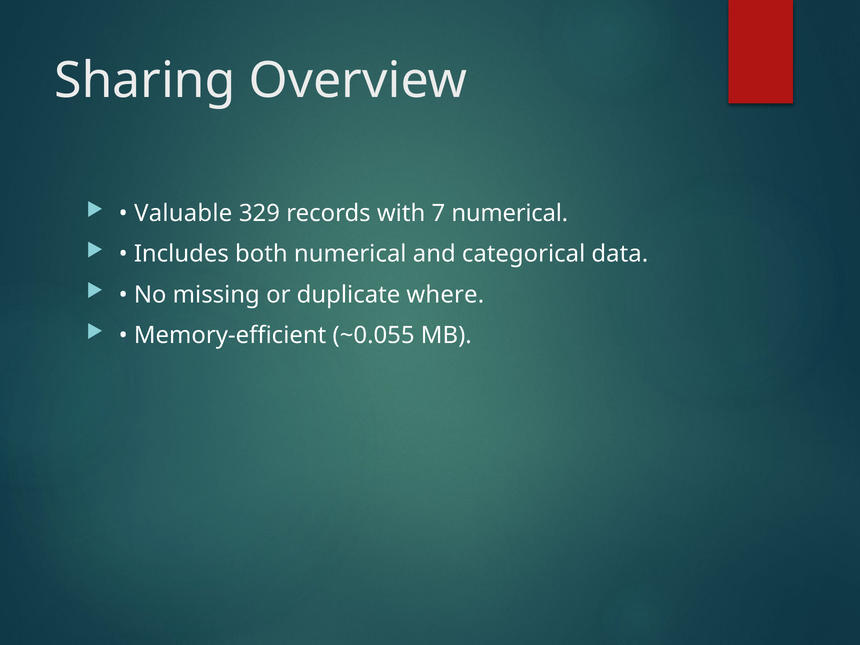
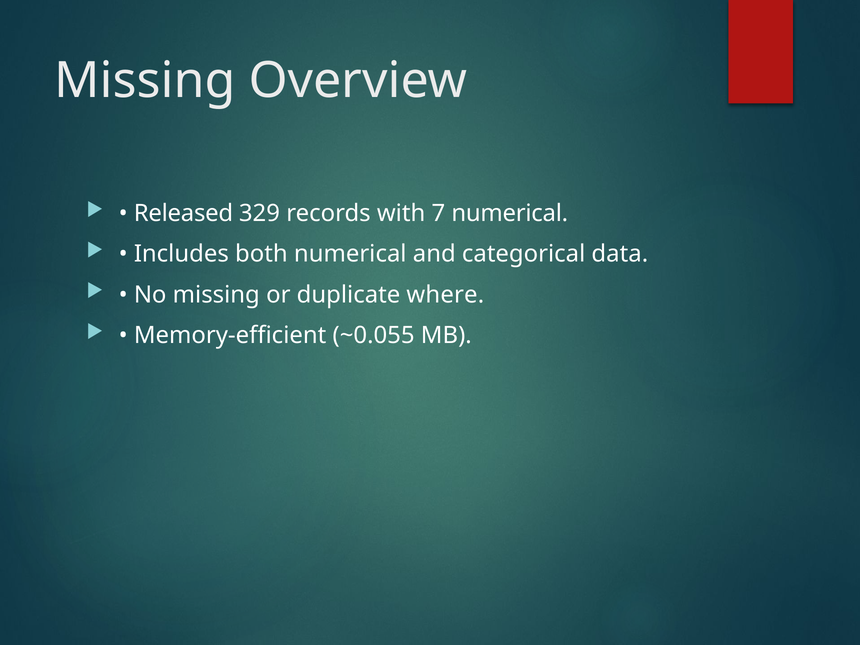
Sharing: Sharing -> Missing (145, 81)
Valuable: Valuable -> Released (183, 213)
